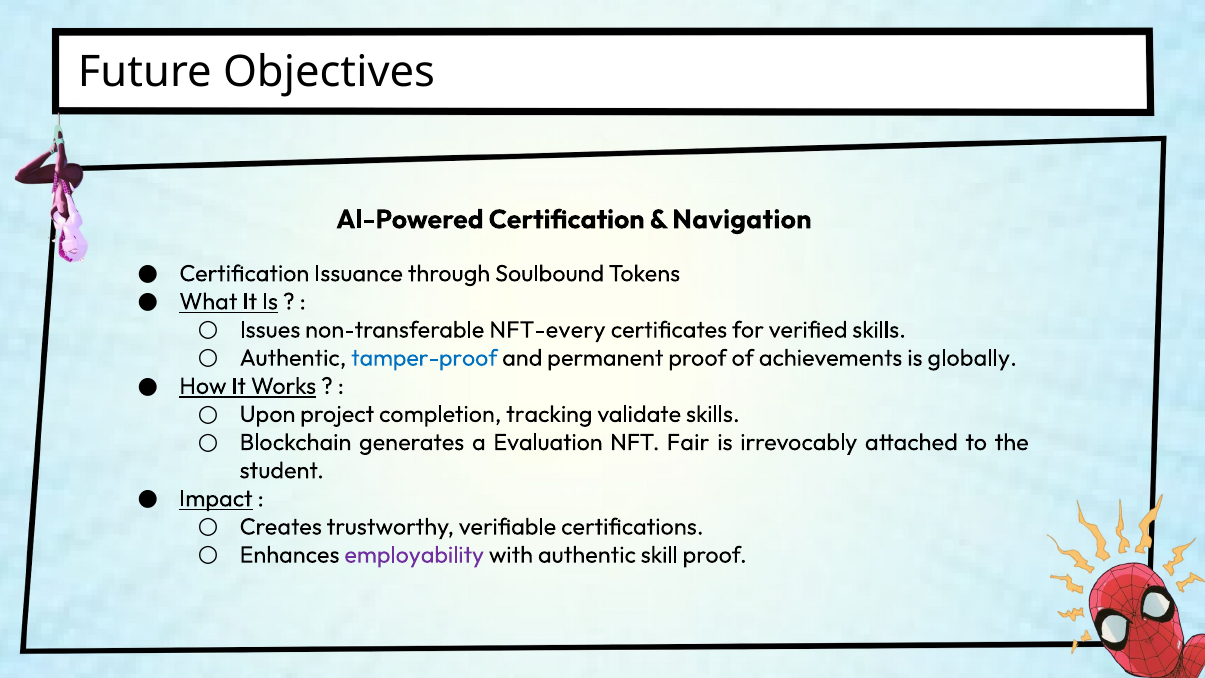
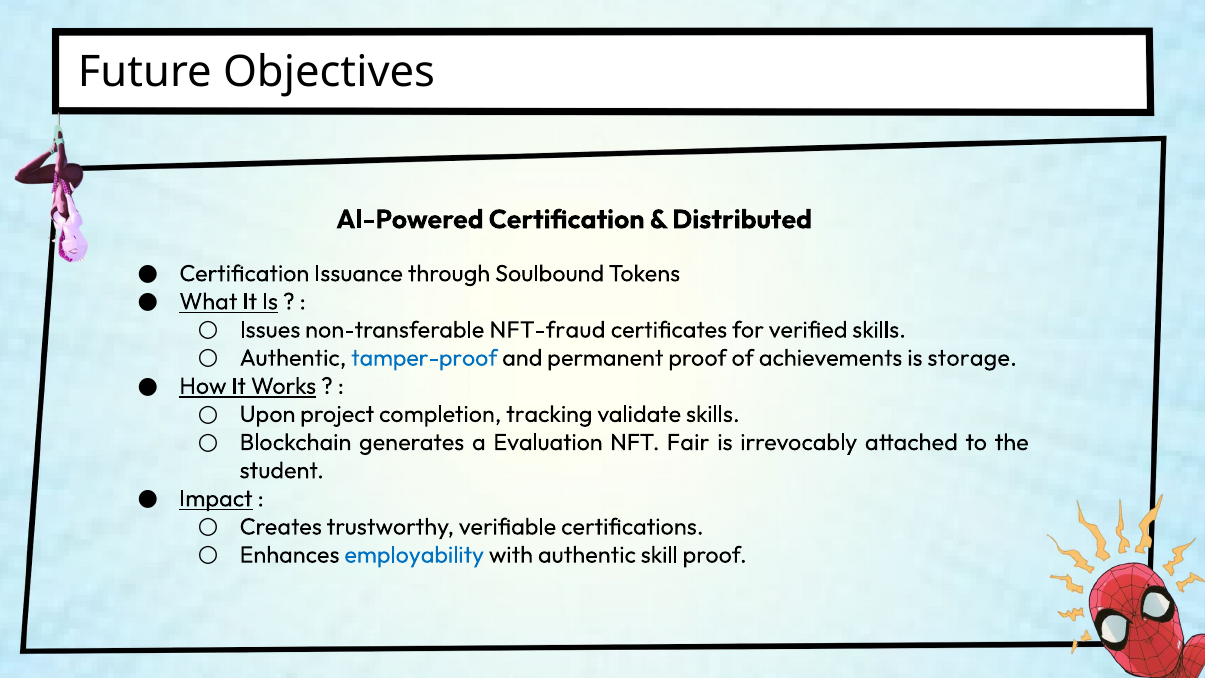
Navigation: Navigation -> Distributed (742, 220)
NFT-every: NFT-every -> NFT-fraud (547, 330)
globally: globally -> storage (972, 358)
employability colour: purple -> blue (414, 555)
